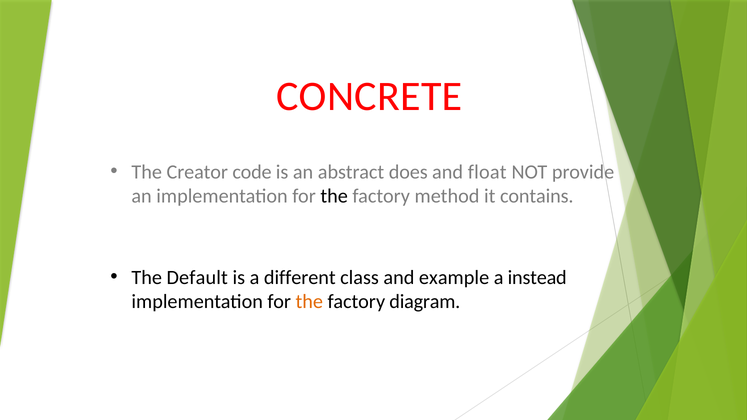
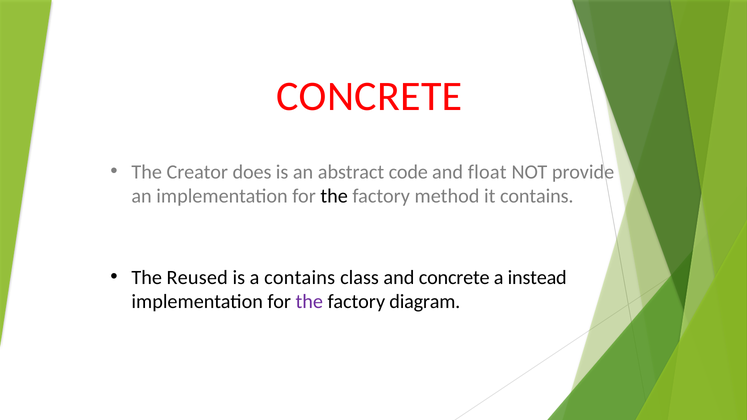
code: code -> does (252, 172)
does: does -> code (408, 172)
Default: Default -> Reused (197, 278)
a different: different -> contains (300, 278)
and example: example -> concrete (454, 278)
the colour: orange -> purple (309, 302)
